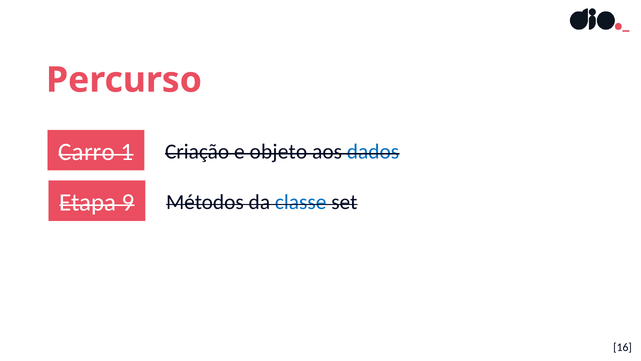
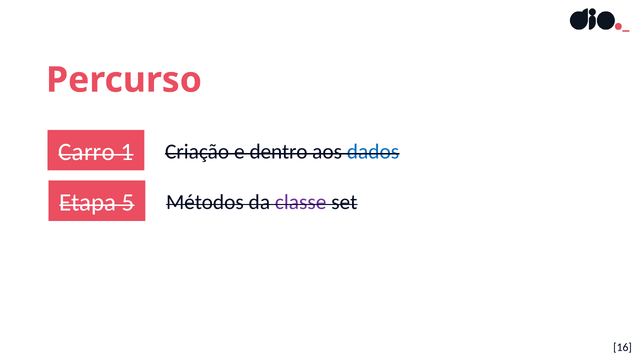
objeto: objeto -> dentro (279, 151)
9: 9 -> 5 (128, 202)
classe colour: blue -> purple (301, 202)
